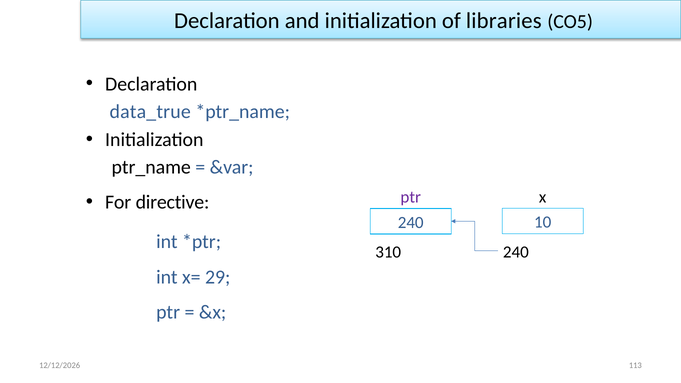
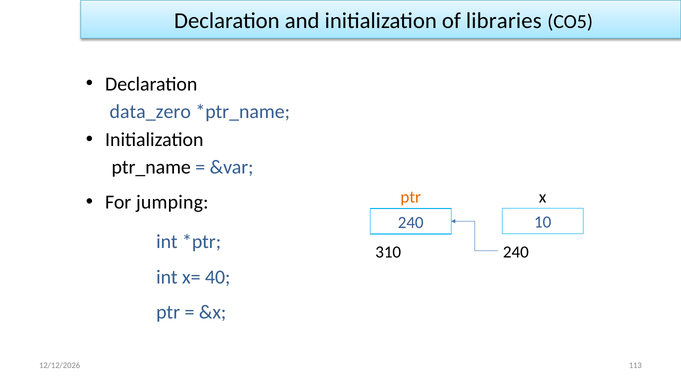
data_true: data_true -> data_zero (150, 112)
ptr colour: purple -> orange (411, 197)
directive: directive -> jumping (172, 202)
29: 29 -> 40 (218, 277)
